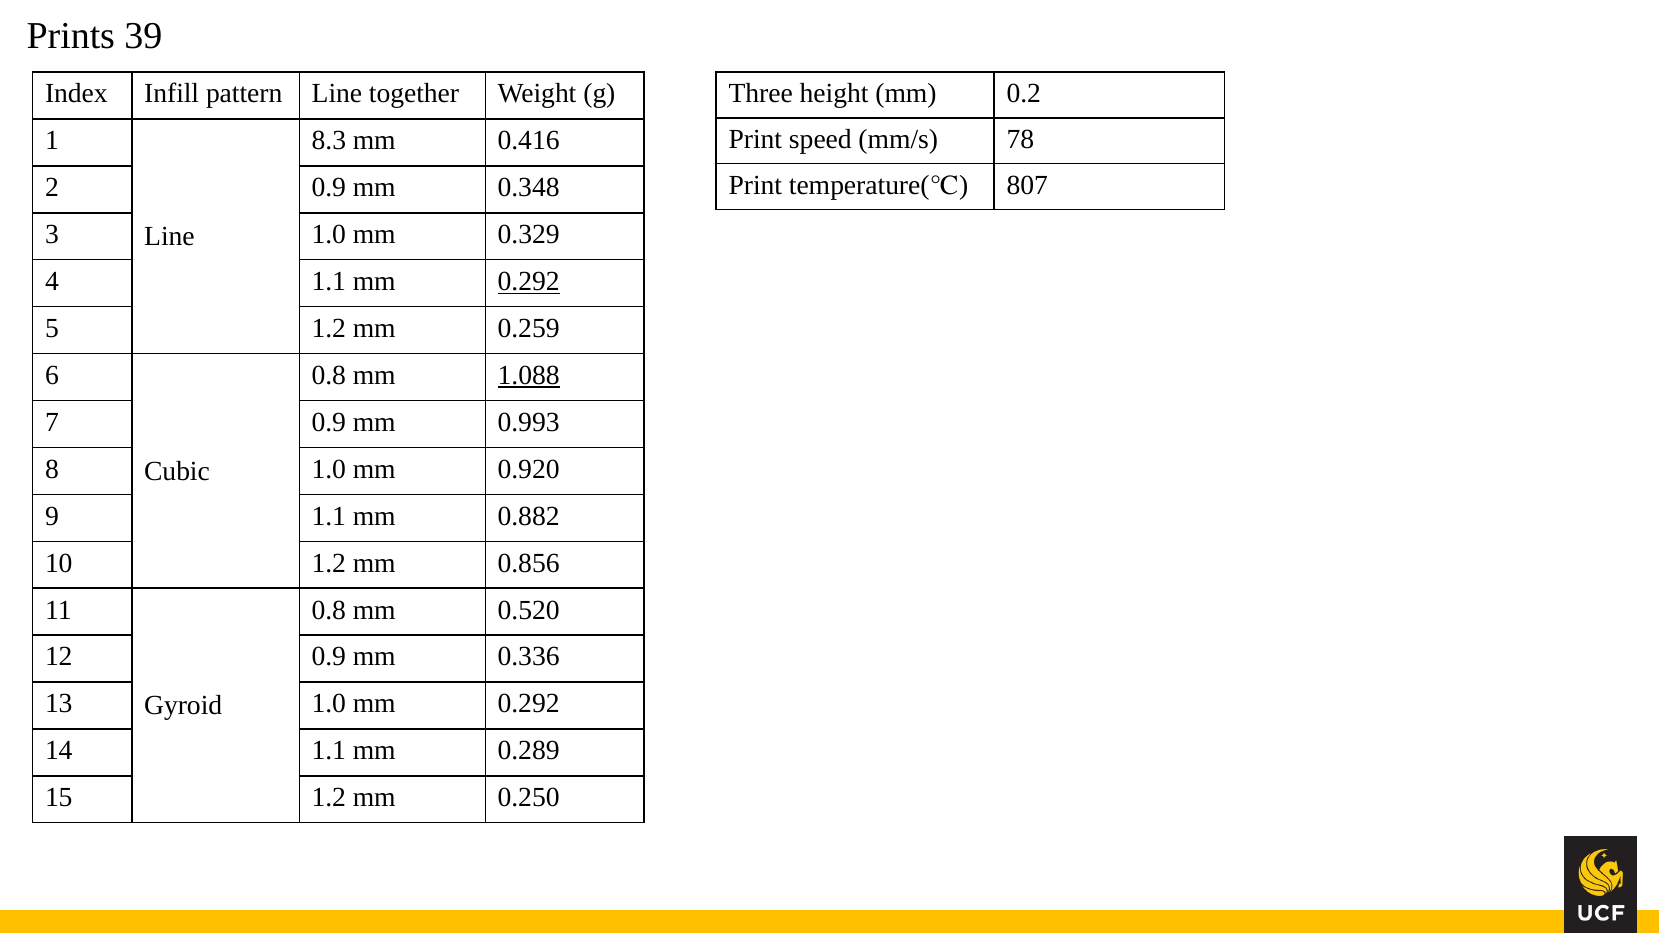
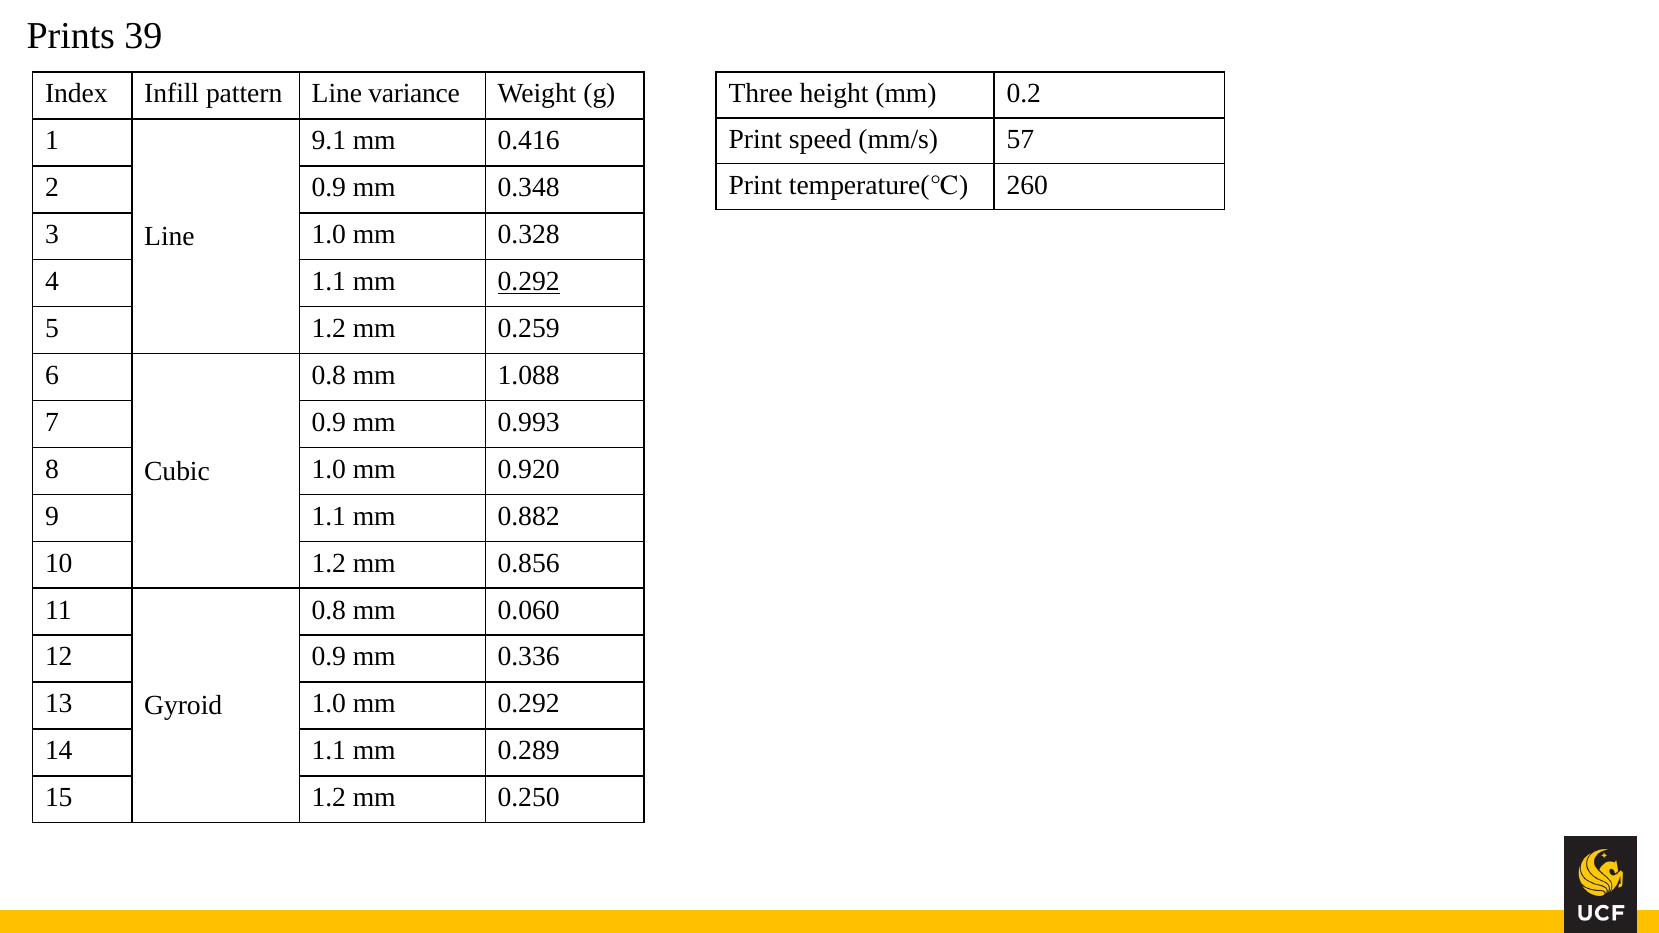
together: together -> variance (414, 94)
78: 78 -> 57 (1020, 140)
8.3: 8.3 -> 9.1 (329, 141)
807: 807 -> 260 (1027, 185)
0.329: 0.329 -> 0.328 (529, 235)
1.088 underline: present -> none (529, 375)
0.520: 0.520 -> 0.060 (529, 610)
